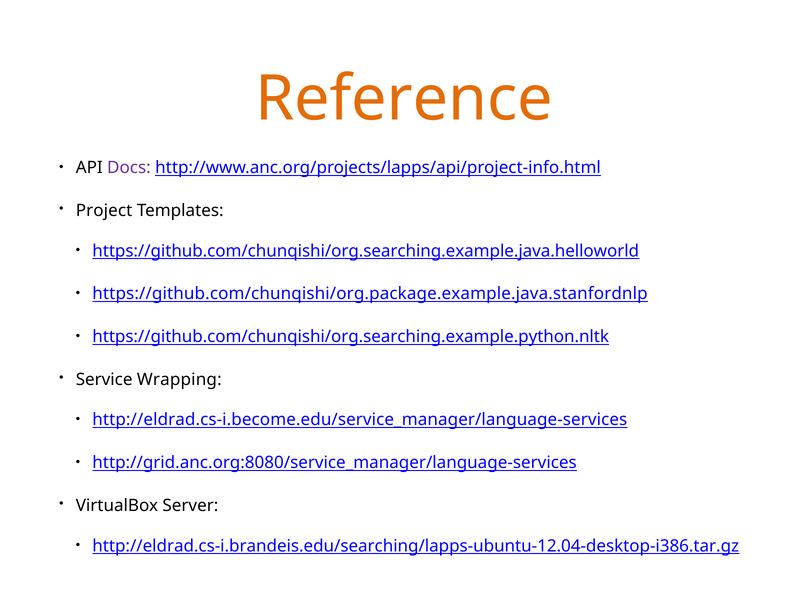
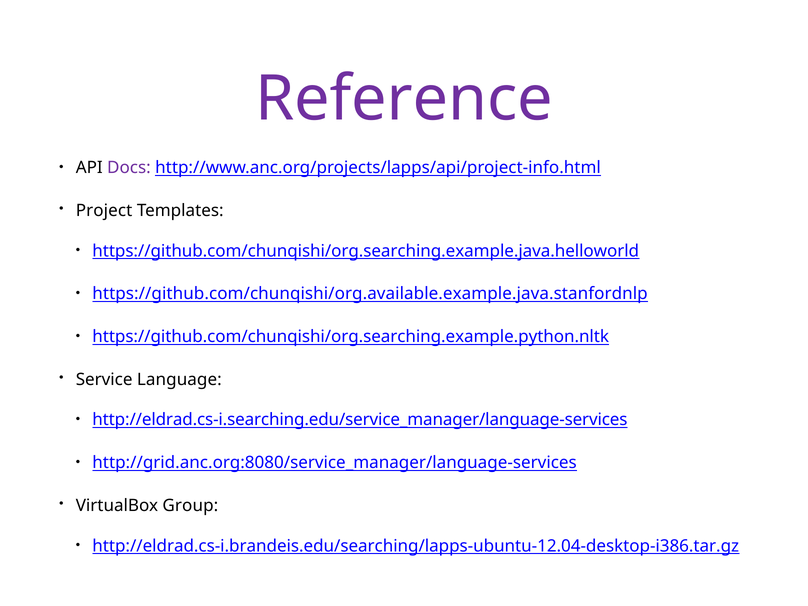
Reference colour: orange -> purple (404, 99)
https://github.com/chunqishi/org.package.example.java.stanfordnlp: https://github.com/chunqishi/org.package.example.java.stanfordnlp -> https://github.com/chunqishi/org.available.example.java.stanfordnlp (370, 294)
Wrapping: Wrapping -> Language (179, 380)
http://eldrad.cs-i.become.edu/service_manager/language-services: http://eldrad.cs-i.become.edu/service_manager/language-services -> http://eldrad.cs-i.searching.edu/service_manager/language-services (360, 420)
Server: Server -> Group (190, 506)
